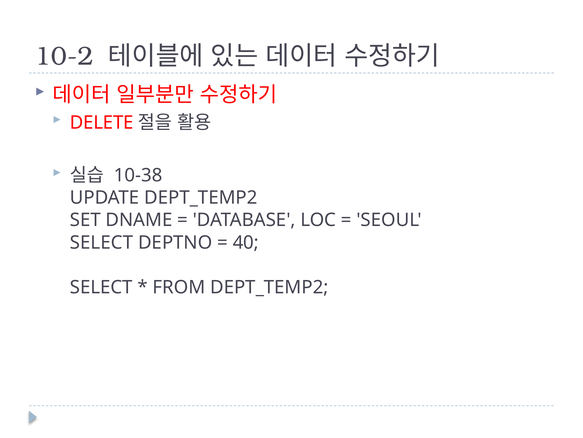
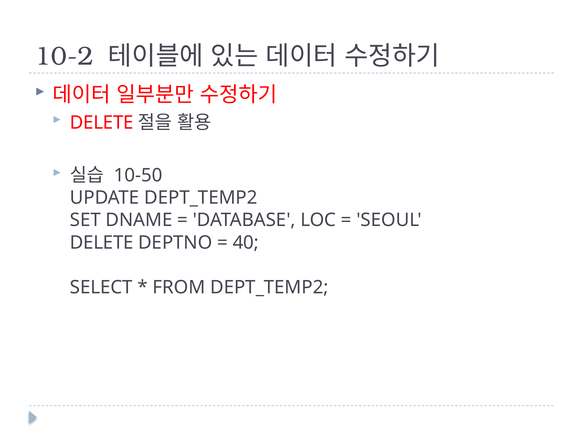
10-38: 10-38 -> 10-50 (138, 175)
SELECT: SELECT -> DELETE (102, 242)
